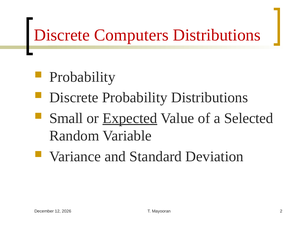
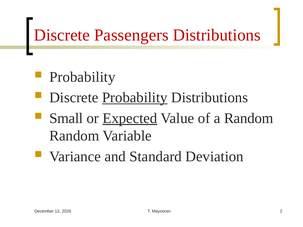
Computers: Computers -> Passengers (131, 35)
Probability underline: none -> present (135, 98)
a Selected: Selected -> Random (249, 118)
